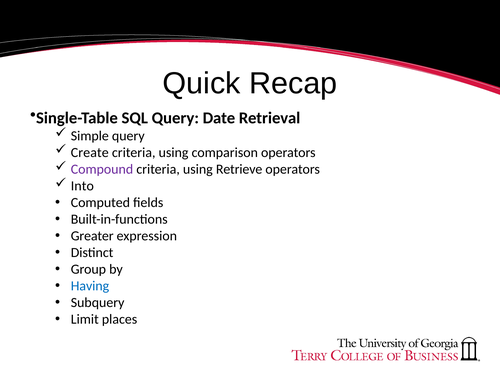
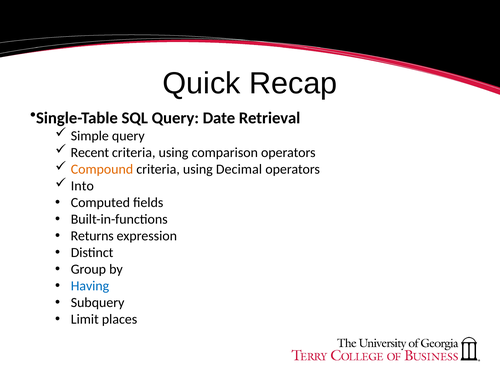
Create: Create -> Recent (90, 153)
Compound colour: purple -> orange (102, 169)
Retrieve: Retrieve -> Decimal (239, 169)
Greater: Greater -> Returns (92, 236)
